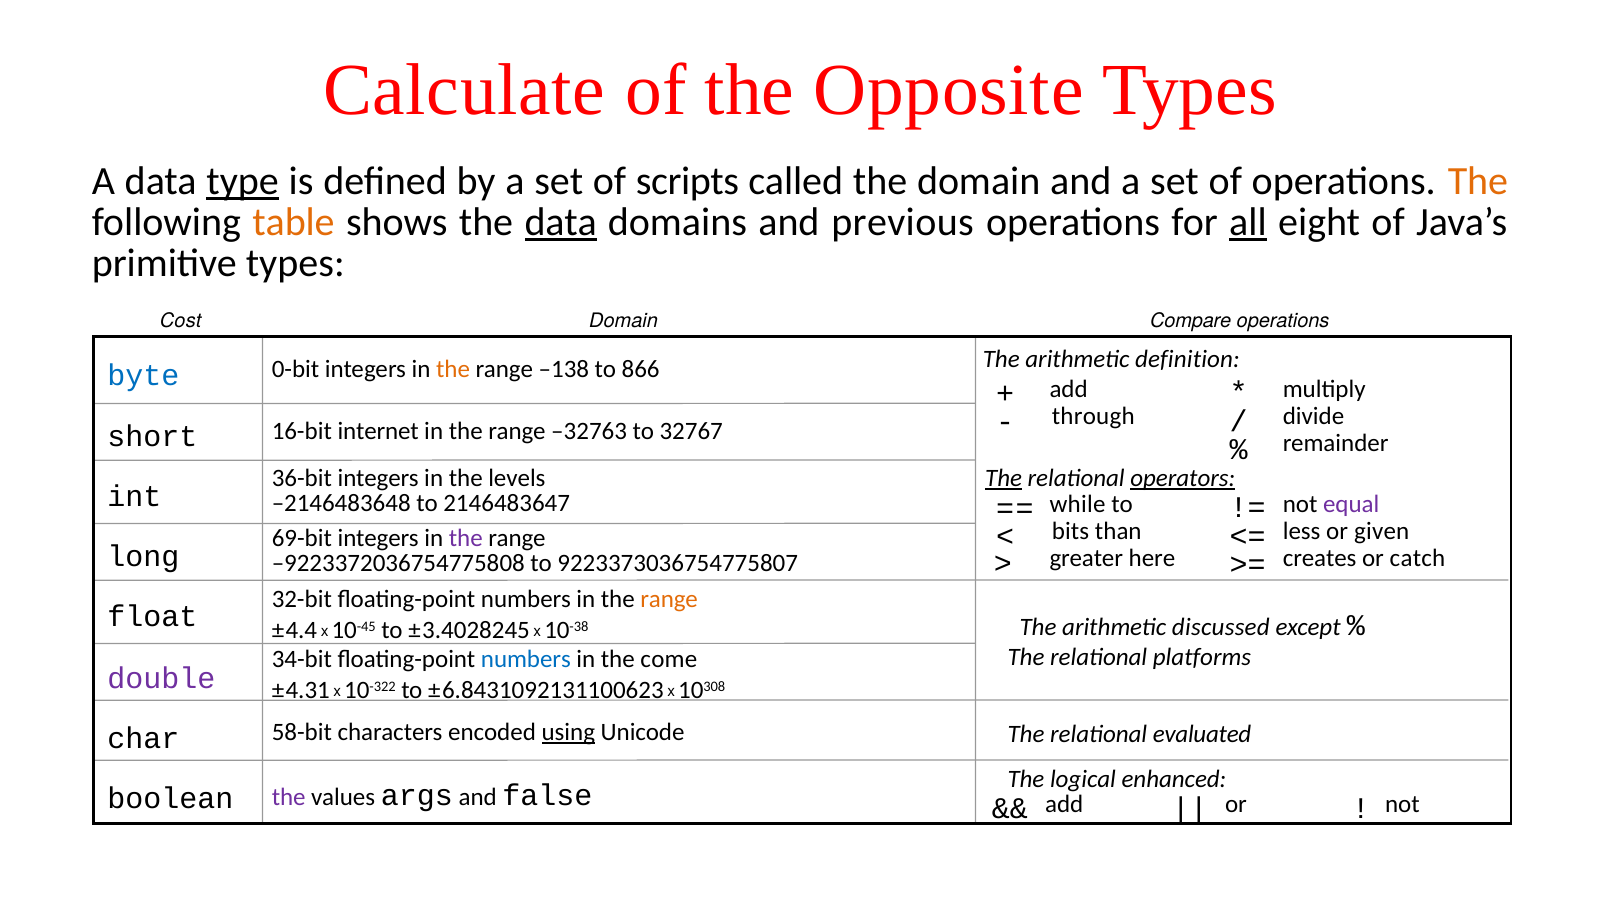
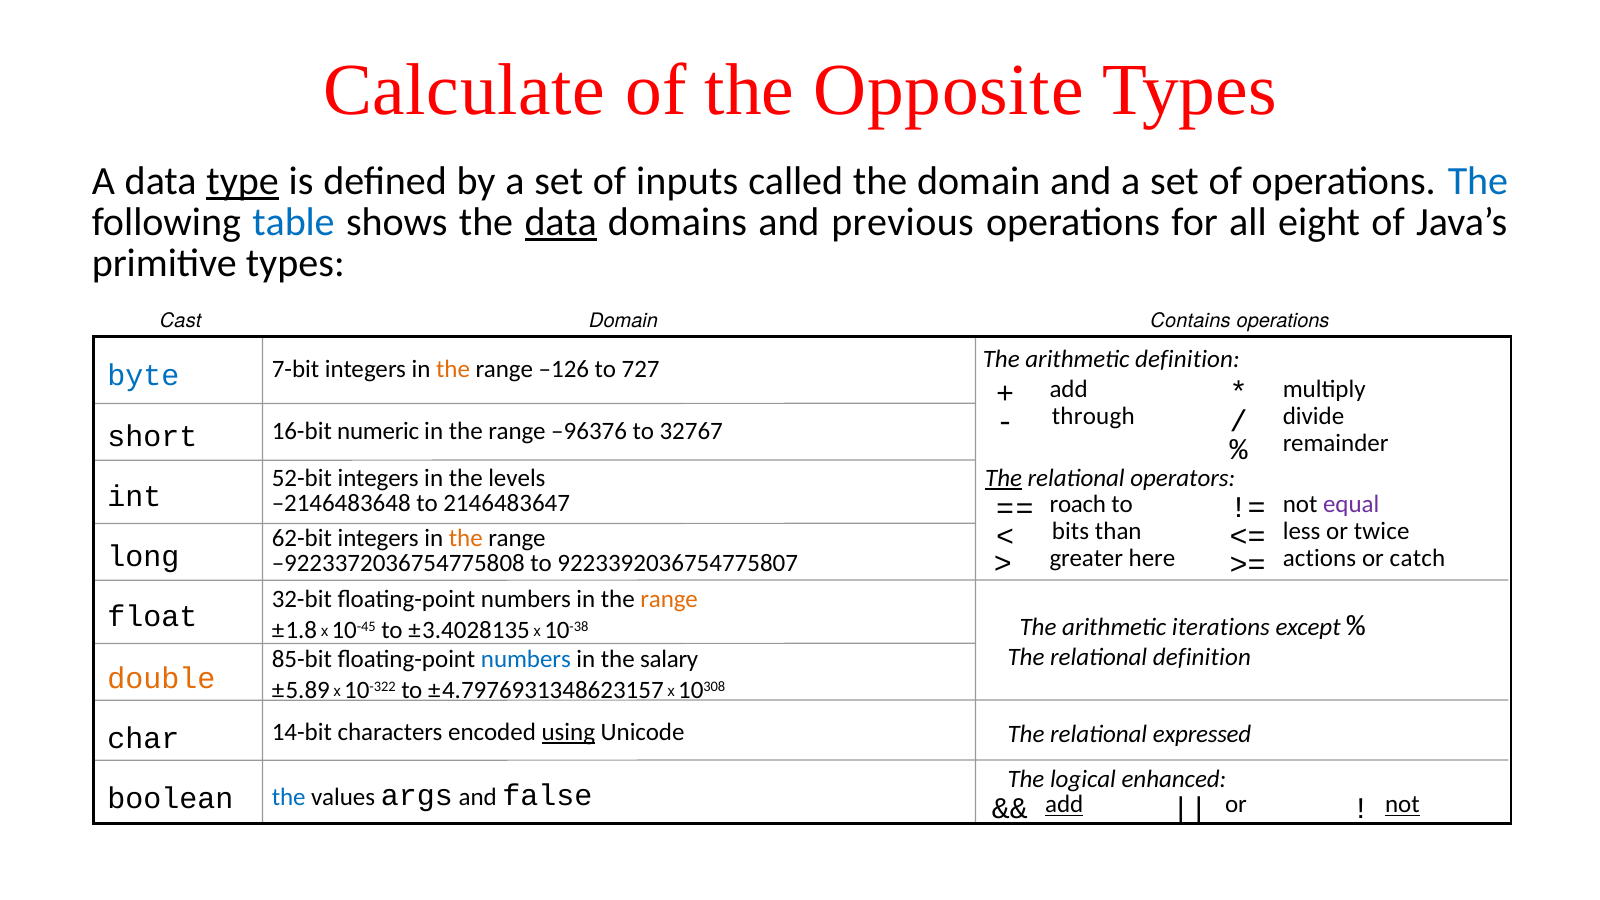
scripts: scripts -> inputs (687, 181)
The colour: orange -> blue (1478, 181)
table colour: orange -> blue (294, 222)
all underline: present -> none (1248, 222)
Compare: Compare -> Contains (1191, 321)
Cost: Cost -> Cast (181, 321)
0-bit: 0-bit -> 7-bit (295, 369)
–138: –138 -> –126 (564, 369)
866: 866 -> 727 (641, 369)
internet: internet -> numeric (378, 431)
–32763: –32763 -> –96376 (589, 431)
36-bit: 36-bit -> 52-bit (302, 478)
operators underline: present -> none (1183, 478)
while: while -> roach (1078, 505)
given: given -> twice (1382, 532)
69-bit: 69-bit -> 62-bit (302, 538)
the colour: purple -> orange (466, 538)
creates: creates -> actions (1320, 558)
9223373036754775807: 9223373036754775807 -> 9223392036754775807 (678, 564)
discussed: discussed -> iterations (1221, 627)
4.4: 4.4 -> 1.8 (301, 631)
3.4028245: 3.4028245 -> 3.4028135 (476, 631)
relational platforms: platforms -> definition (1202, 658)
34-bit: 34-bit -> 85-bit (302, 659)
come: come -> salary (669, 659)
double colour: purple -> orange (161, 679)
4.31: 4.31 -> 5.89 (308, 691)
6.8431092131100623: 6.8431092131100623 -> 4.7976931348623157 (553, 691)
58-bit: 58-bit -> 14-bit (302, 732)
evaluated: evaluated -> expressed (1202, 734)
the colour: purple -> blue (289, 797)
add underline: none -> present (1064, 805)
not underline: none -> present (1402, 805)
